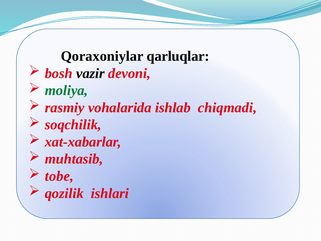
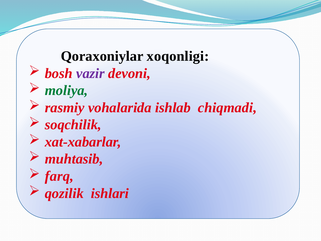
qarluqlar: qarluqlar -> xoqonligi (178, 56)
vazir colour: black -> purple (90, 73)
tobе: tobе -> farq (59, 176)
